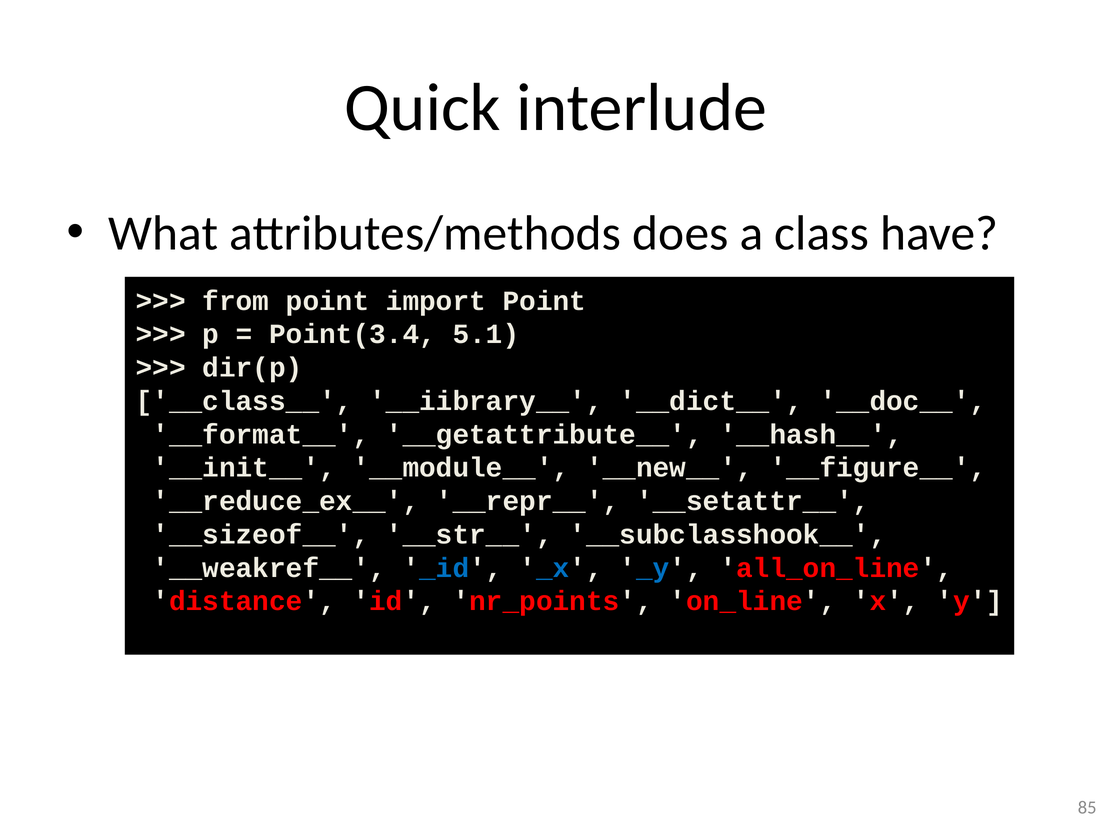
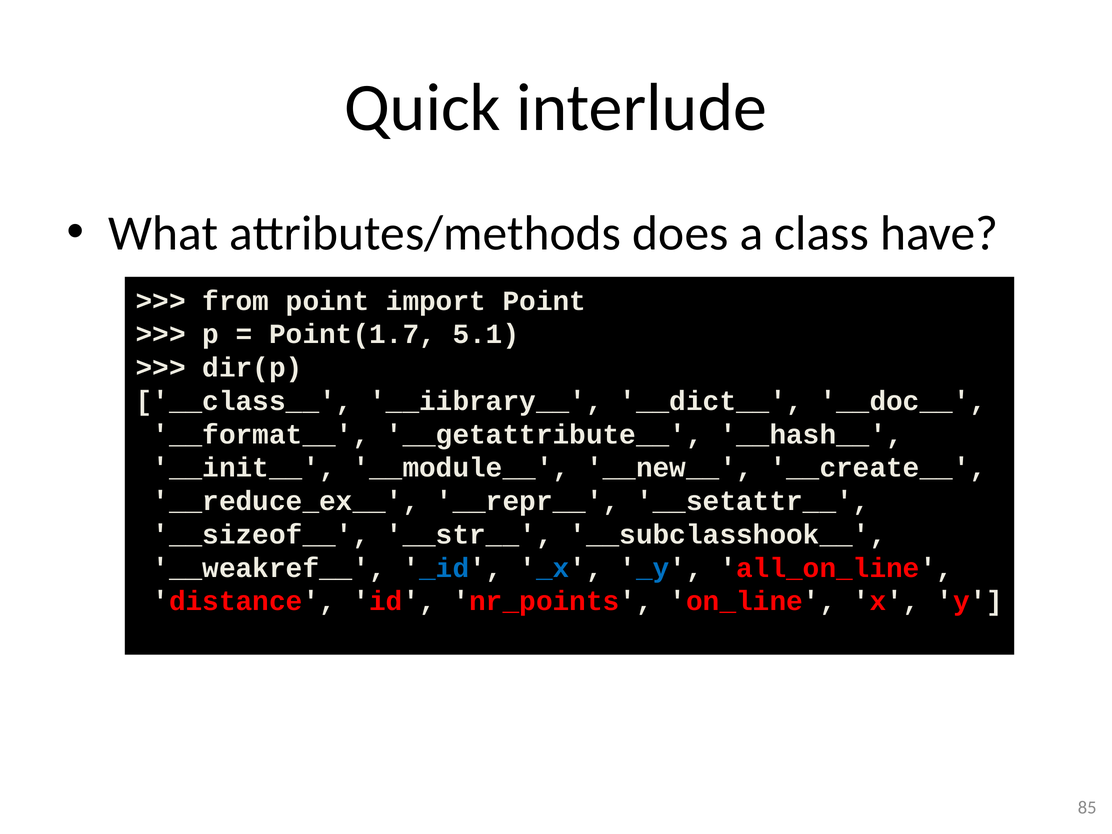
Point(3.4: Point(3.4 -> Point(1.7 (353, 334)
__figure__: __figure__ -> __create__ (878, 468)
